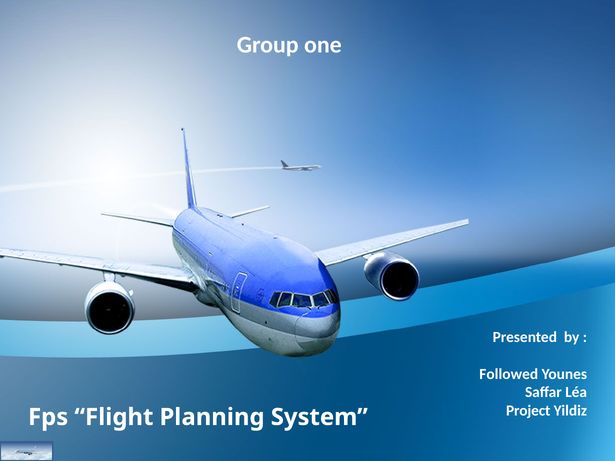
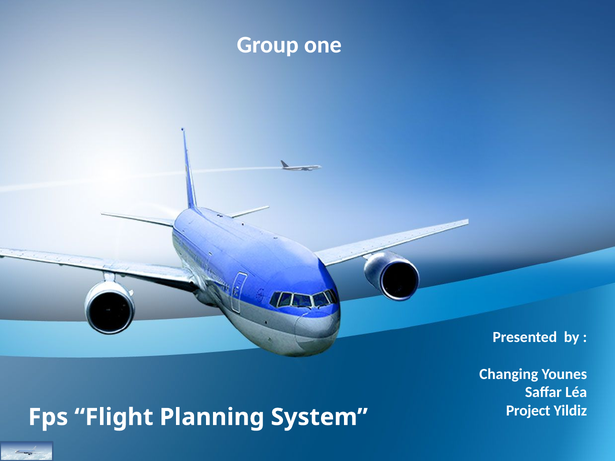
Followed: Followed -> Changing (509, 374)
